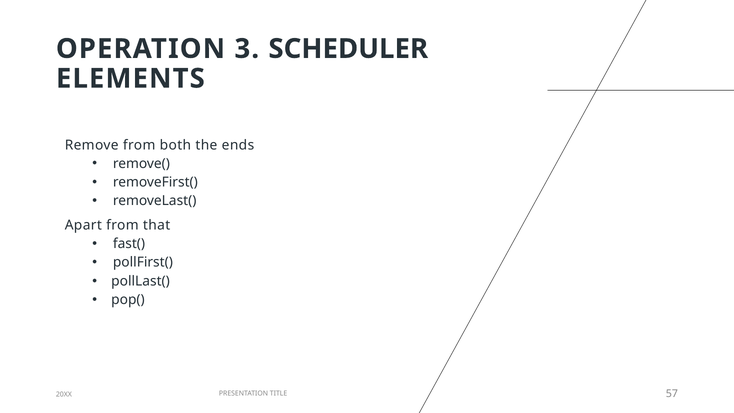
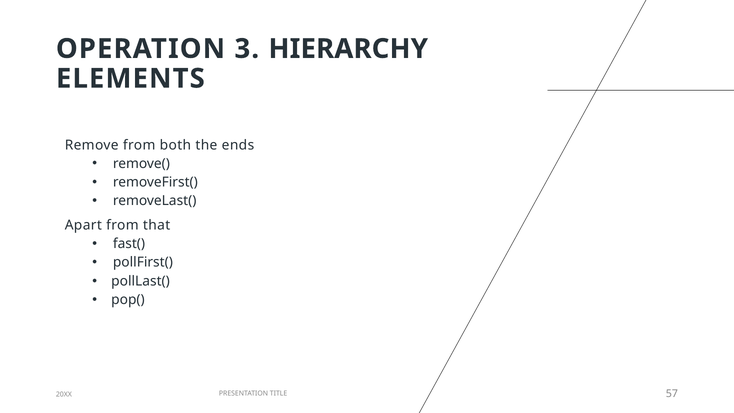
SCHEDULER: SCHEDULER -> HIERARCHY (348, 49)
